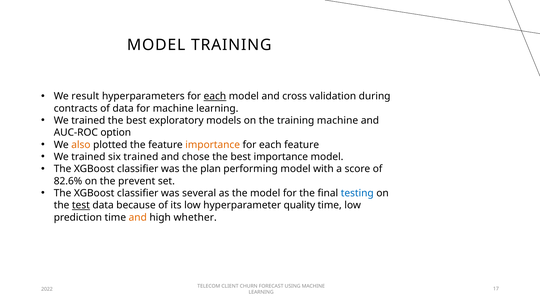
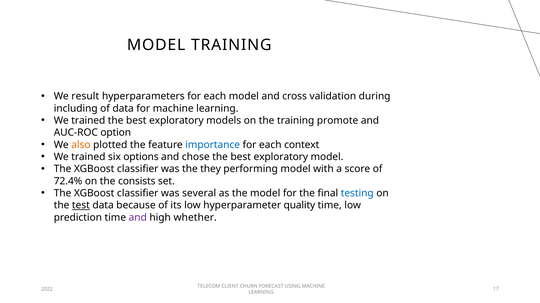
each underline: present -> none (215, 96)
contracts: contracts -> including (76, 109)
training machine: machine -> promote (338, 121)
importance colour: orange -> blue (213, 145)
each feature: feature -> context (302, 145)
six trained: trained -> options (141, 157)
chose the best importance: importance -> exploratory (281, 157)
plan: plan -> they (211, 169)
82.6%: 82.6% -> 72.4% (68, 182)
prevent: prevent -> consists (137, 182)
and colour: orange -> purple (138, 218)
